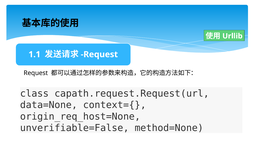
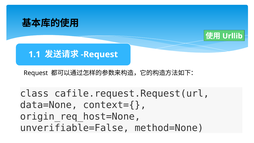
capath.request.Request(url: capath.request.Request(url -> cafile.request.Request(url (132, 94)
